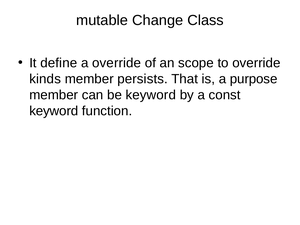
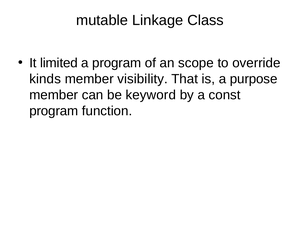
Change: Change -> Linkage (158, 20)
define: define -> limited (59, 63)
a override: override -> program (117, 63)
persists: persists -> visibility (143, 79)
keyword: keyword -> program (54, 111)
